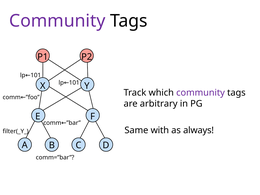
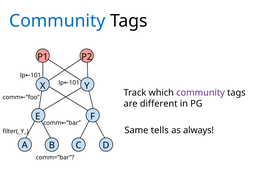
Community colour: purple -> blue (57, 21)
arbitrary: arbitrary -> different (159, 104)
with: with -> tells (160, 130)
